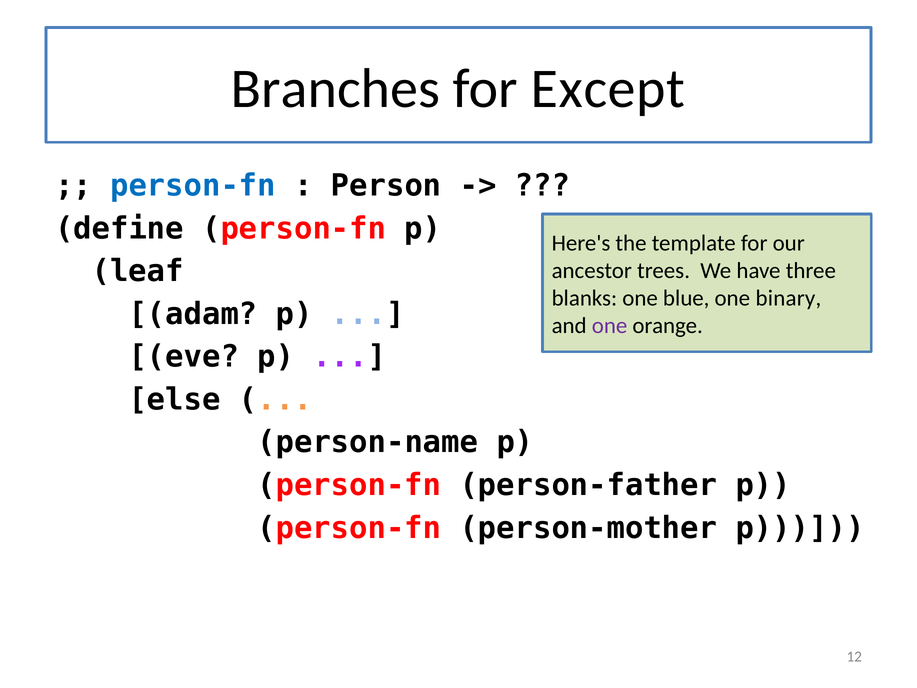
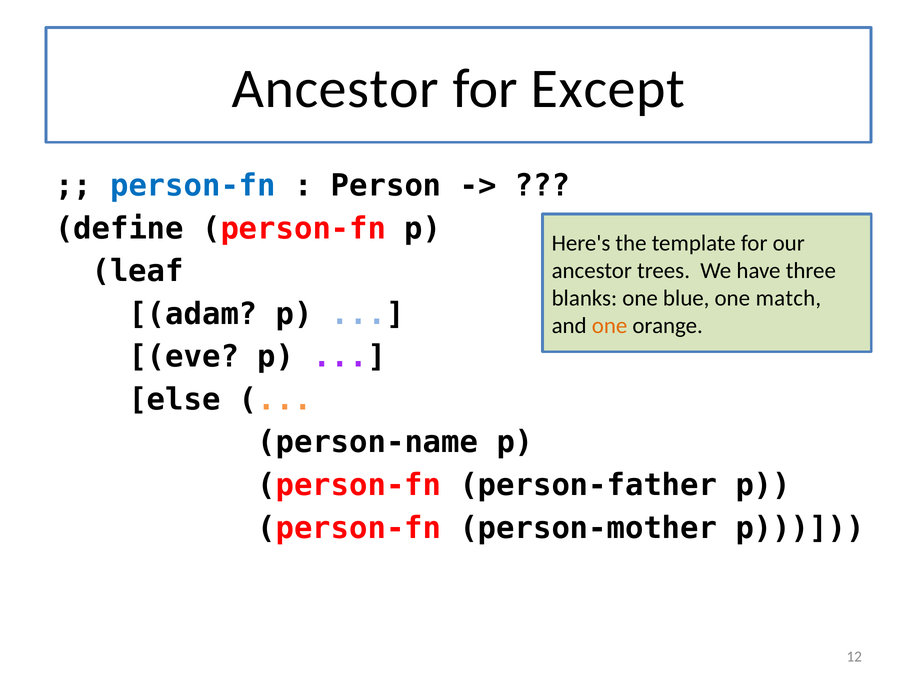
Branches: Branches -> Ancestor (335, 89)
binary: binary -> match (788, 298)
one colour: purple -> orange (610, 326)
